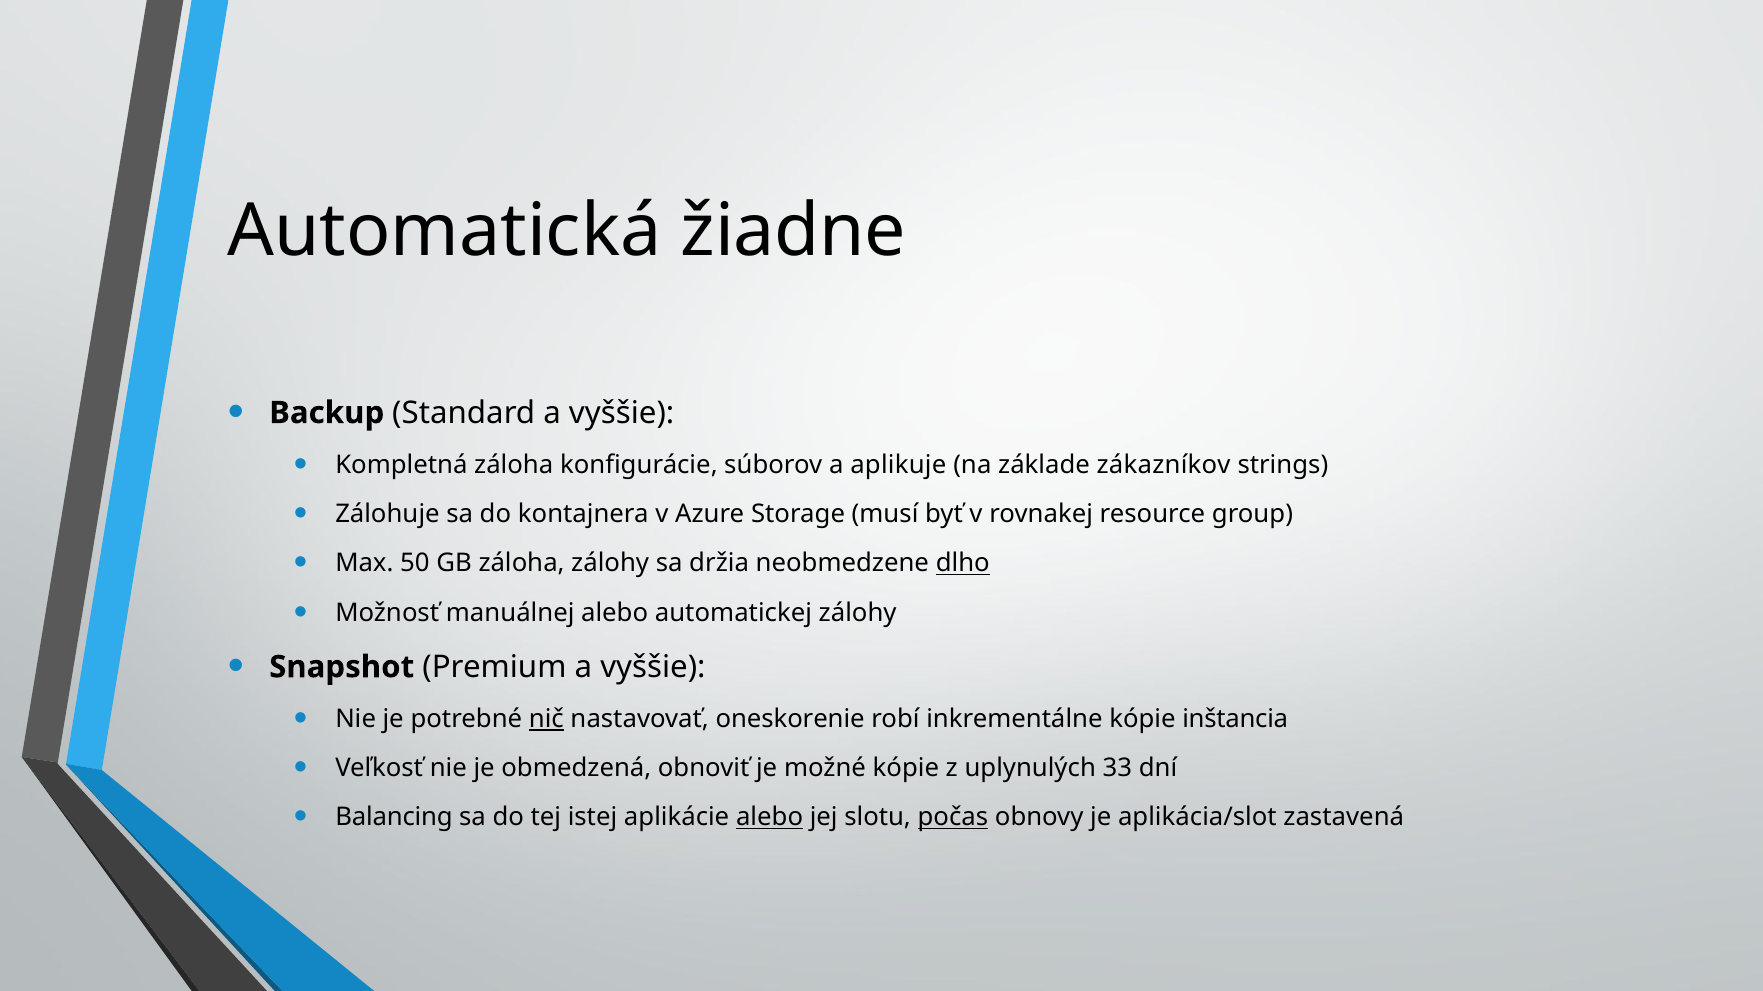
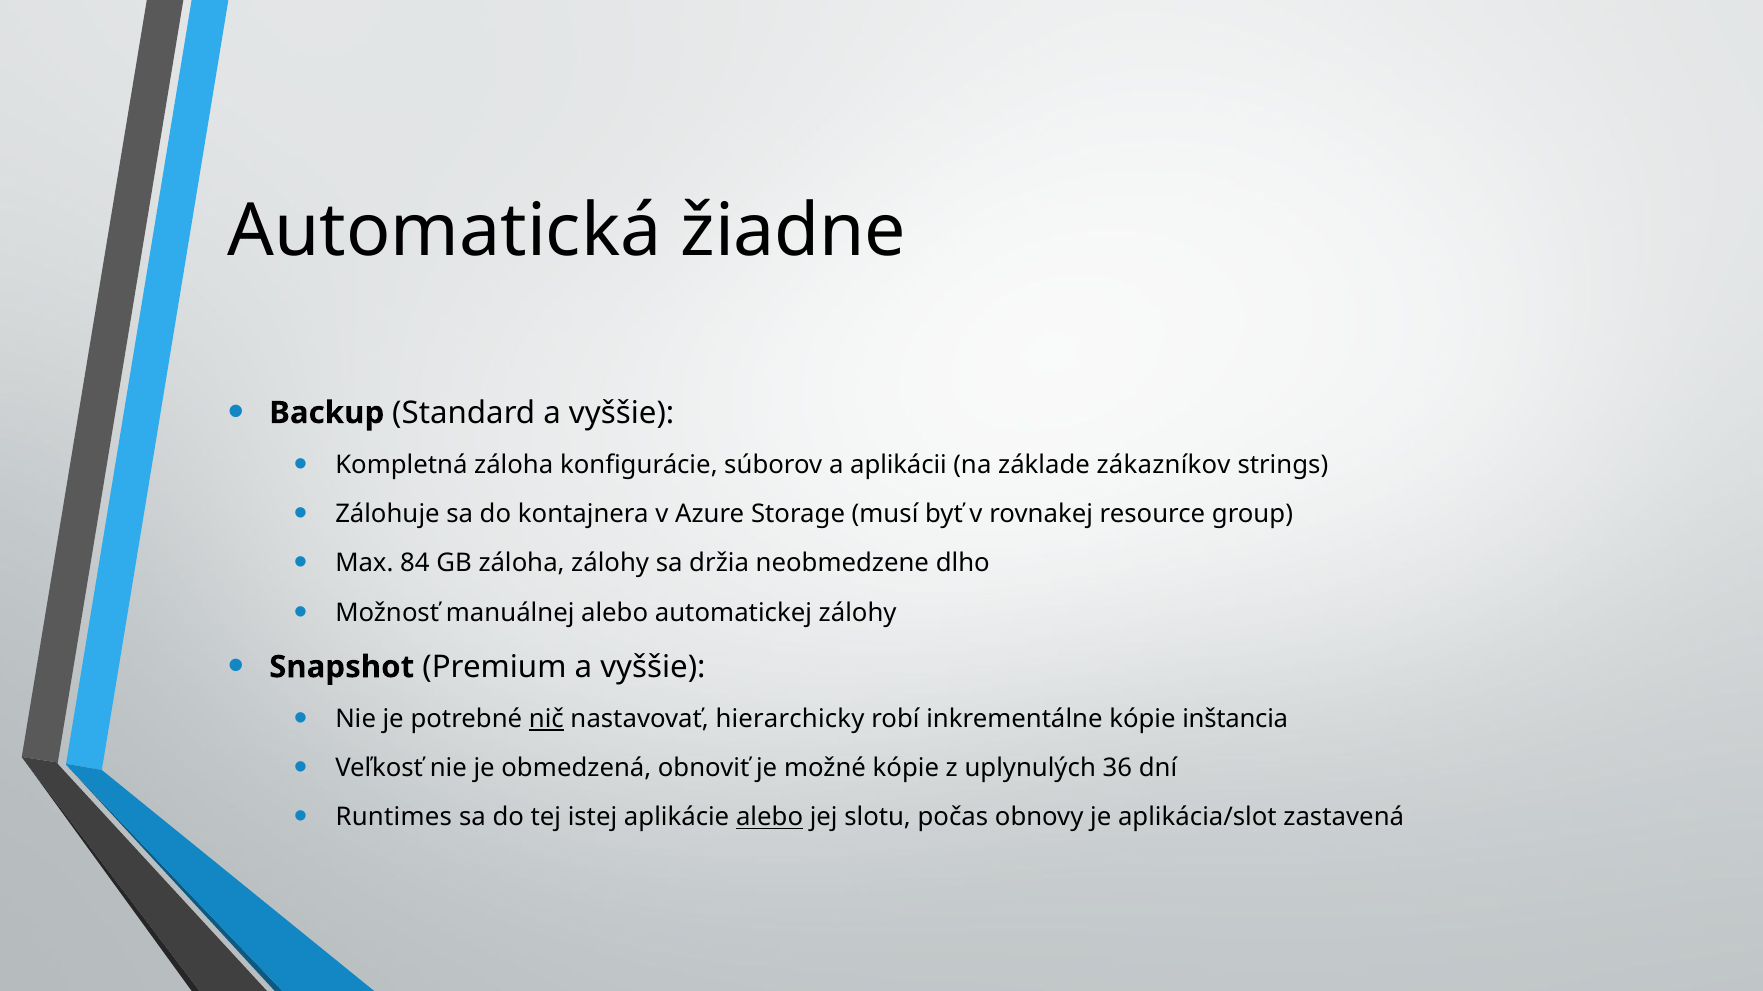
aplikuje: aplikuje -> aplikácii (898, 465)
50: 50 -> 84 (415, 564)
dlho underline: present -> none (963, 564)
oneskorenie: oneskorenie -> hierarchicky (790, 720)
33: 33 -> 36 (1117, 769)
Balancing: Balancing -> Runtimes (394, 818)
počas underline: present -> none (953, 818)
